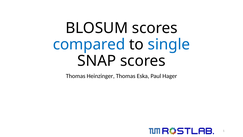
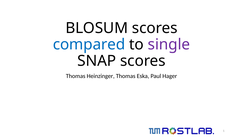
single colour: blue -> purple (169, 44)
